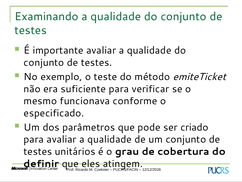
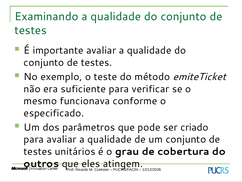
definir: definir -> outros (41, 163)
